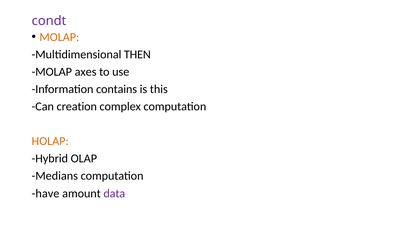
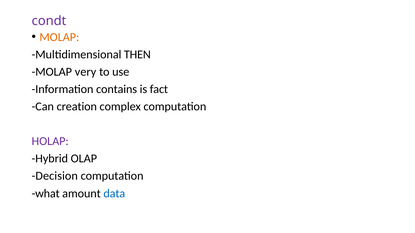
axes: axes -> very (86, 72)
this: this -> fact (159, 89)
HOLAP colour: orange -> purple (50, 142)
Medians: Medians -> Decision (55, 176)
have: have -> what (46, 194)
data colour: purple -> blue (114, 194)
